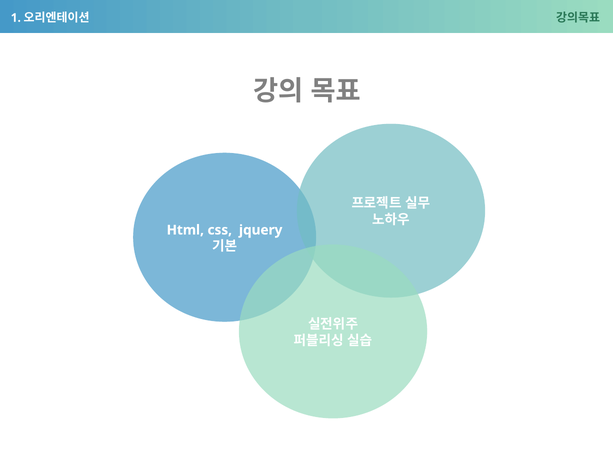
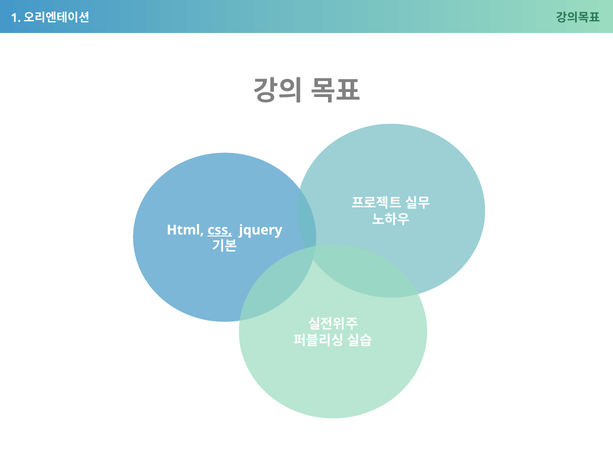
css underline: none -> present (220, 230)
